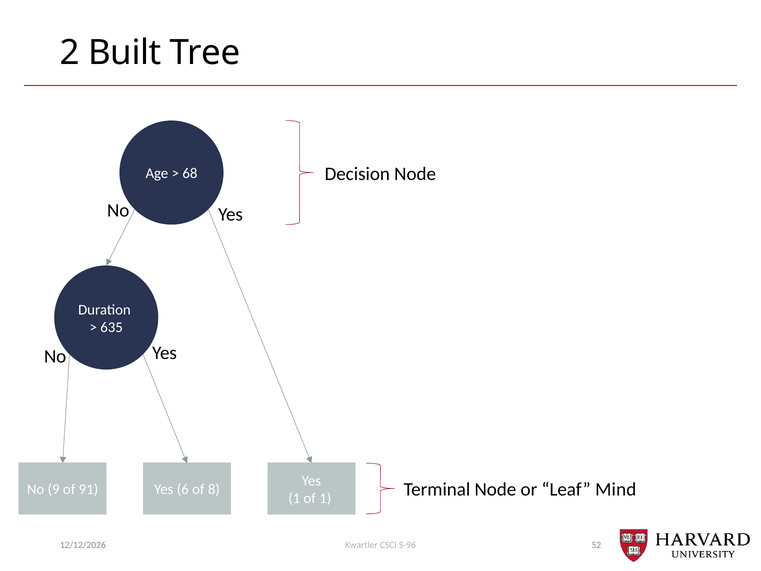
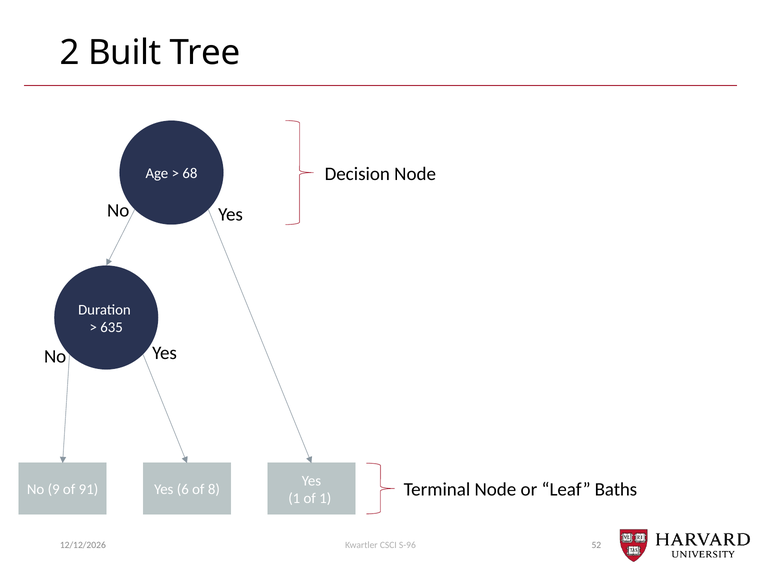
Mind: Mind -> Baths (616, 489)
